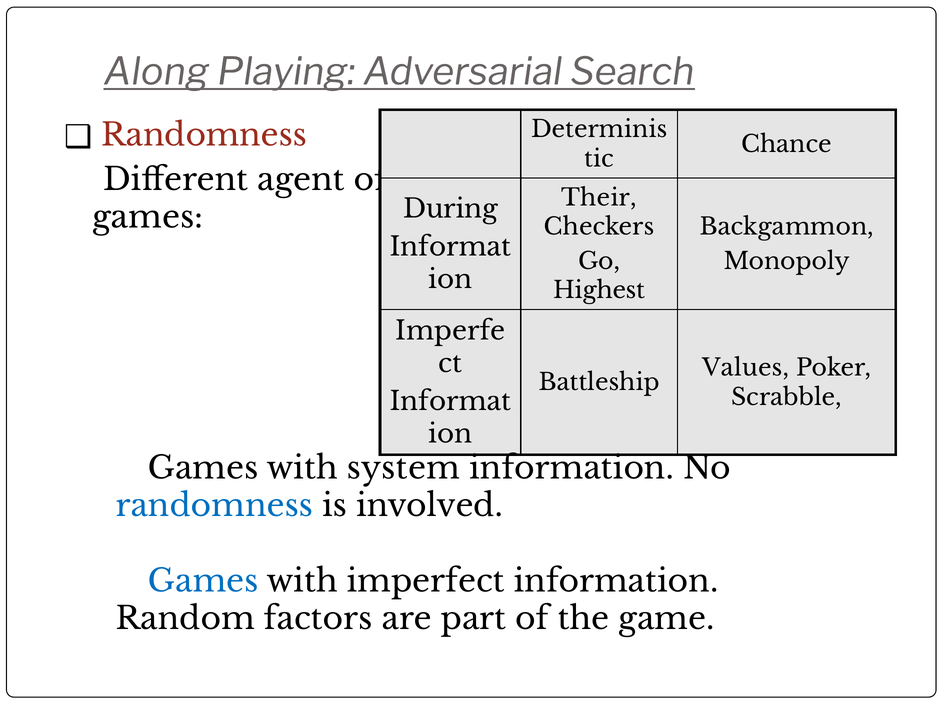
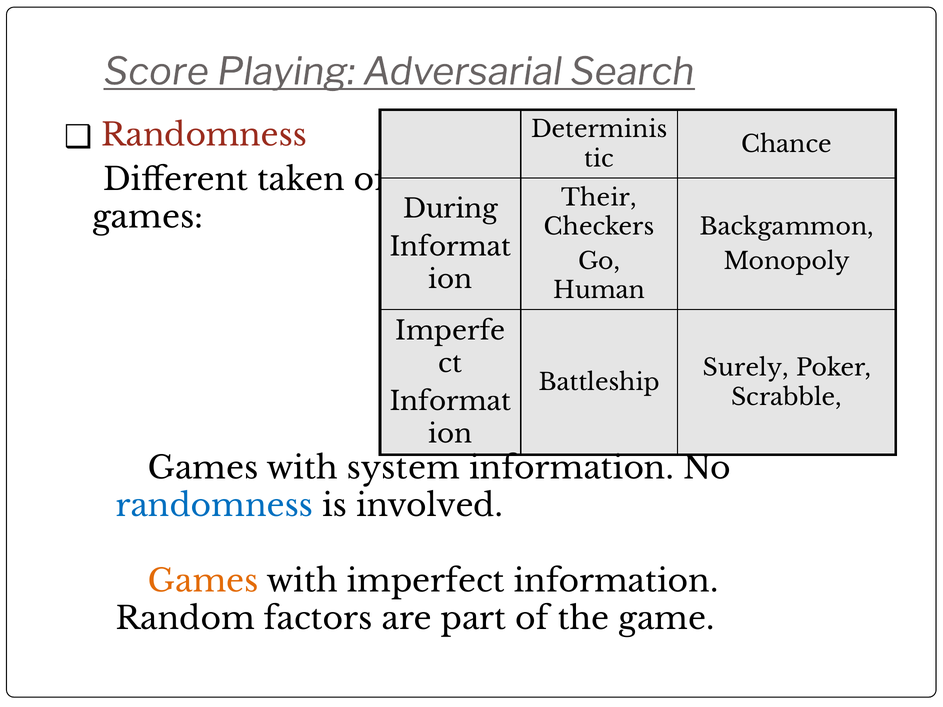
Along: Along -> Score (156, 72)
agent: agent -> taken (301, 180)
Highest: Highest -> Human (599, 291)
Values: Values -> Surely (746, 368)
Games colour: blue -> orange (203, 582)
